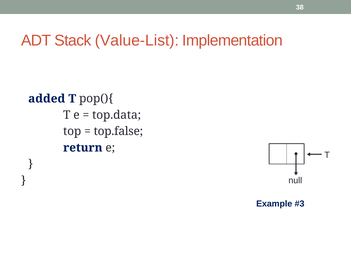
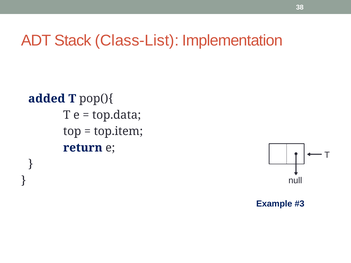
Value-List: Value-List -> Class-List (137, 41)
top.false: top.false -> top.item (118, 131)
